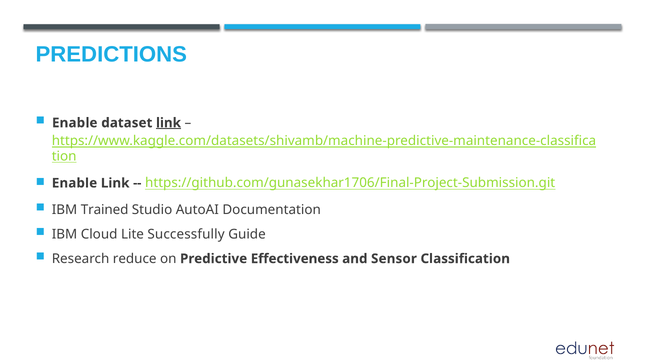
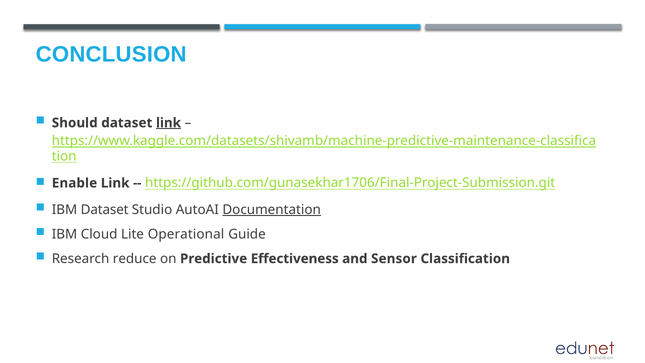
PREDICTIONS: PREDICTIONS -> CONCLUSION (111, 54)
Enable: Enable -> Should (75, 123)
IBM Trained: Trained -> Dataset (105, 210)
Documentation underline: none -> present (272, 210)
Successfully: Successfully -> Operational (186, 234)
